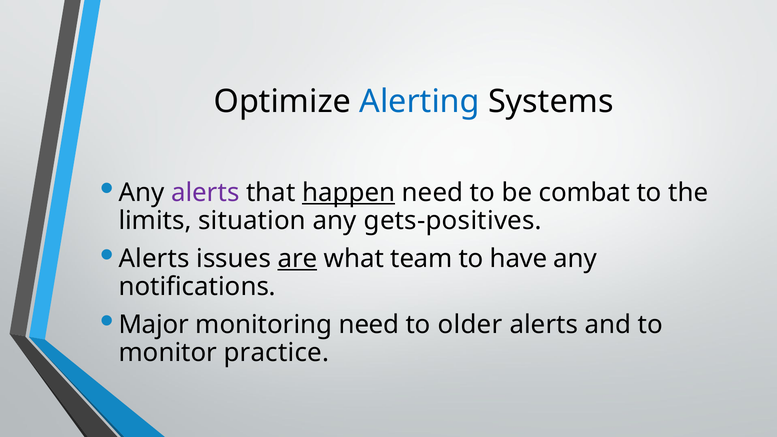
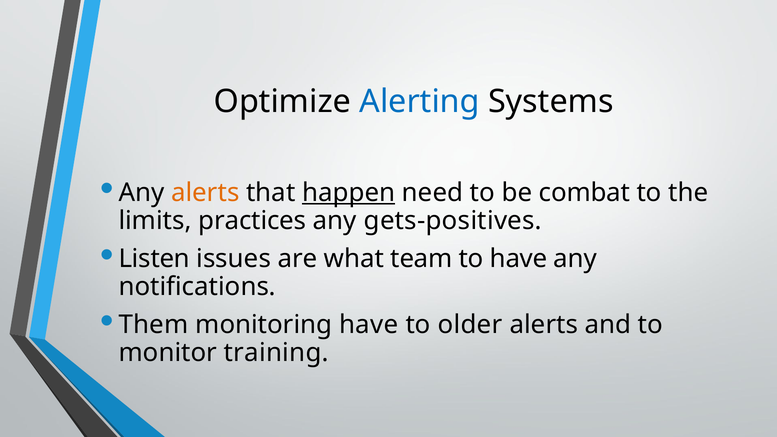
alerts colour: purple -> orange (205, 193)
situation: situation -> practices (252, 221)
Alerts: Alerts -> Listen (154, 259)
are underline: present -> none (297, 259)
Major: Major -> Them (153, 325)
monitoring need: need -> have (369, 325)
practice: practice -> training (276, 353)
